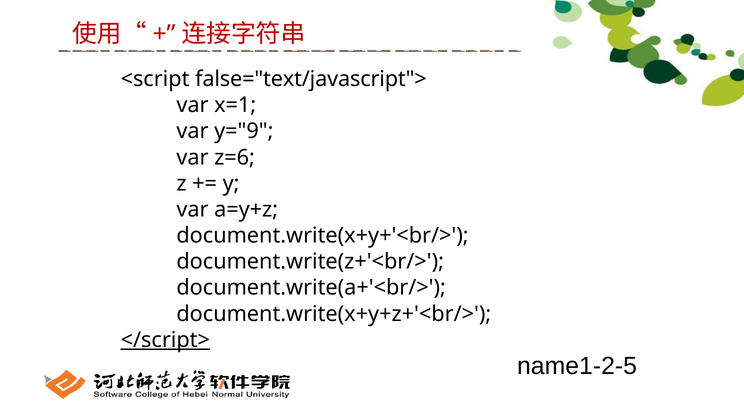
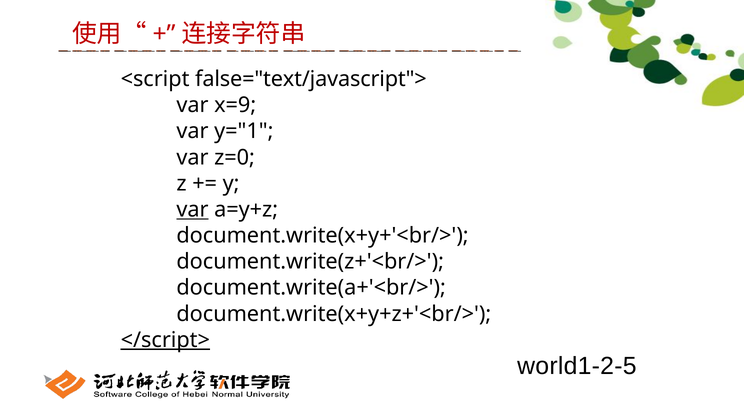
x=1: x=1 -> x=9 (235, 105)
y="9: y="9 -> y="1 (244, 131)
z=6: z=6 -> z=0 (235, 157)
var underline: none -> present (193, 209)
name1-2-5: name1-2-5 -> world1-2-5 (577, 366)
